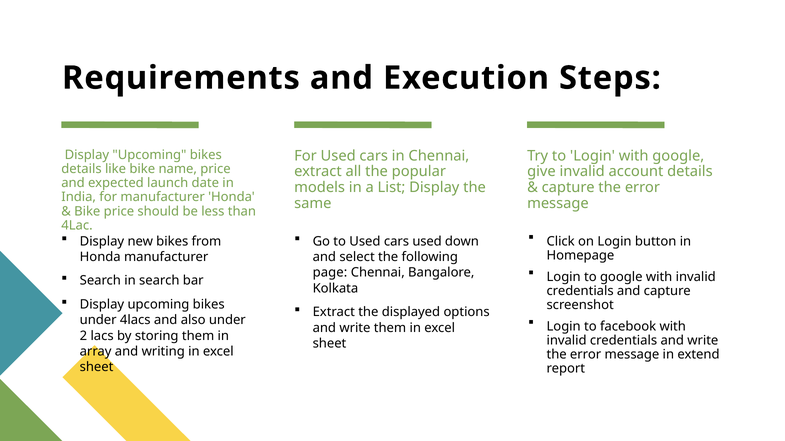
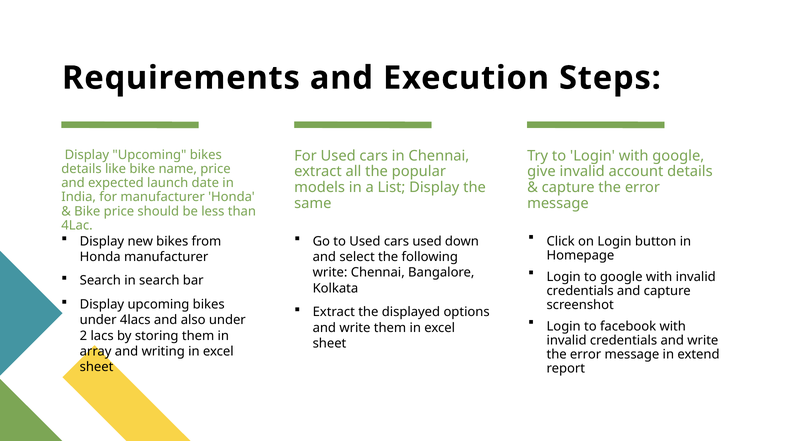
page: page -> write (330, 273)
